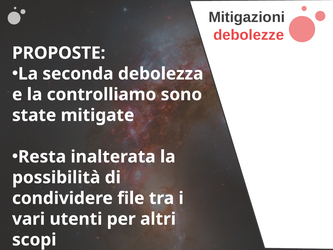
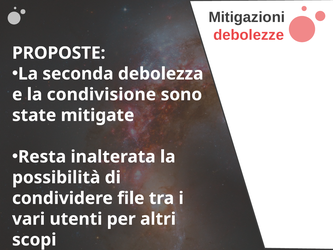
controlliamo: controlliamo -> condivisione (101, 94)
